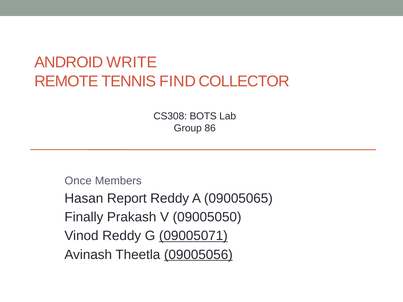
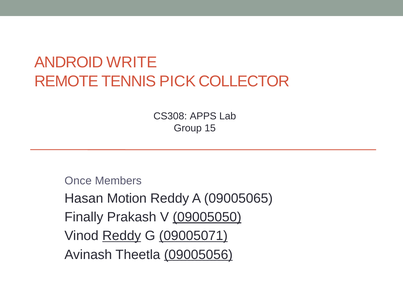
FIND: FIND -> PICK (178, 81)
BOTS: BOTS -> APPS (203, 116)
86: 86 -> 15 (210, 128)
Report: Report -> Motion (127, 198)
09005050 underline: none -> present (207, 217)
Reddy underline: none -> present (122, 236)
